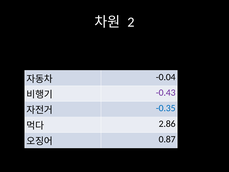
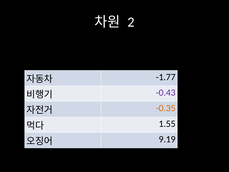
-0.04: -0.04 -> -1.77 (166, 77)
-0.35 colour: blue -> orange (166, 108)
2.86: 2.86 -> 1.55 (167, 124)
0.87: 0.87 -> 9.19 (167, 139)
